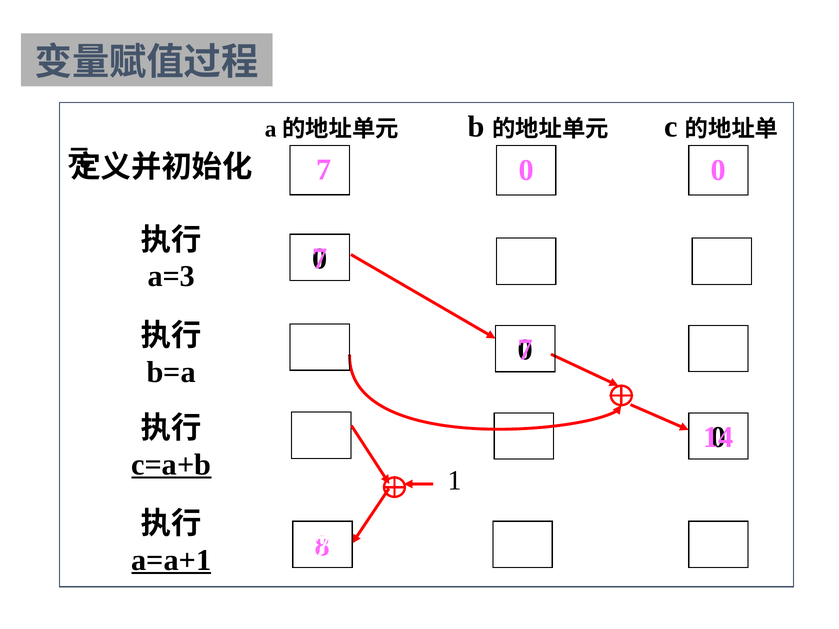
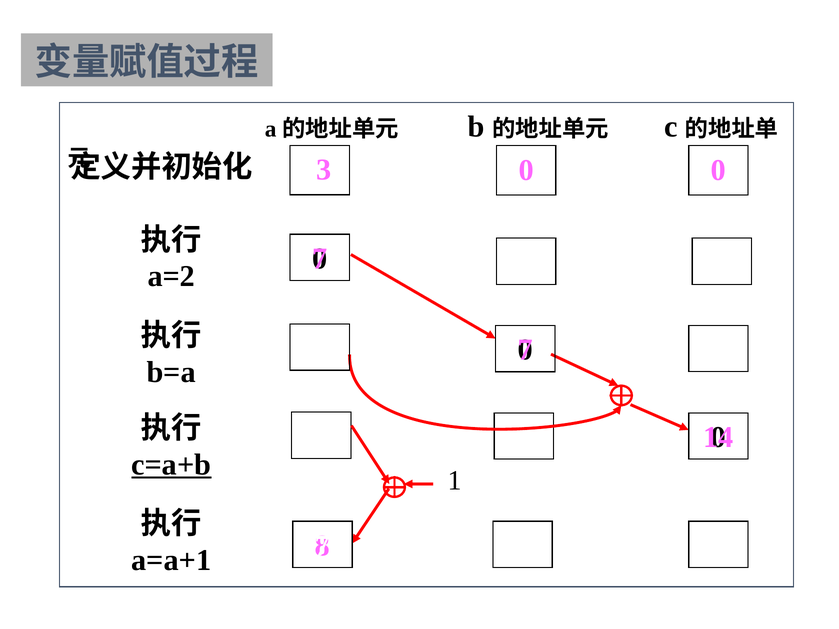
7: 7 -> 3 (324, 170)
a=3: a=3 -> a=2 (171, 276)
a=a+1 underline: present -> none (171, 560)
